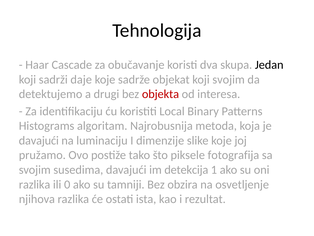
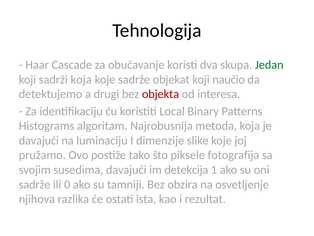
Jedan colour: black -> green (269, 65)
sadrži daje: daje -> koja (81, 79)
koji svojim: svojim -> naučio (229, 79)
razlika: razlika -> sadrže (35, 184)
